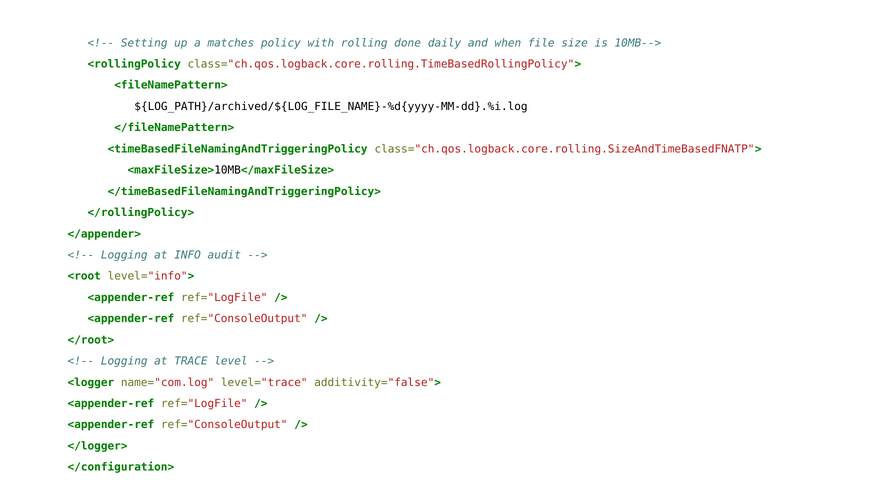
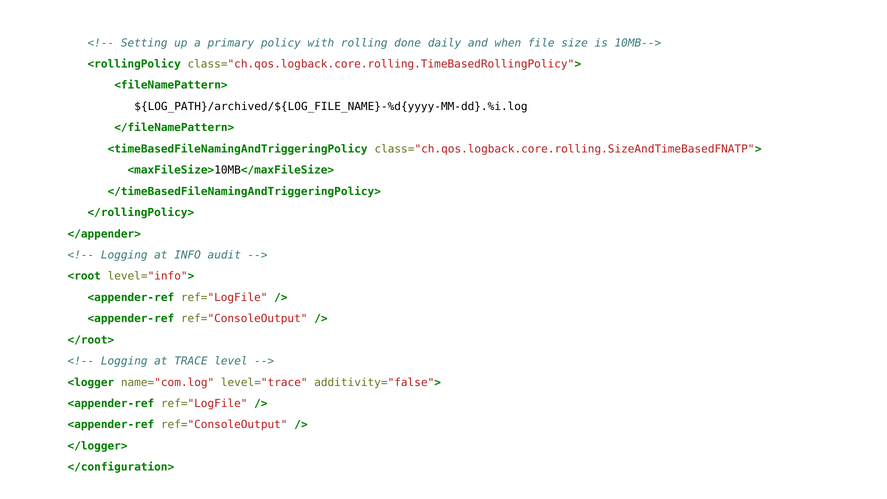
matches: matches -> primary (231, 43)
